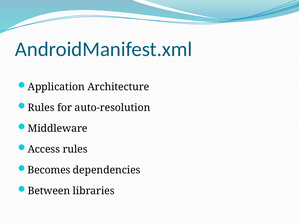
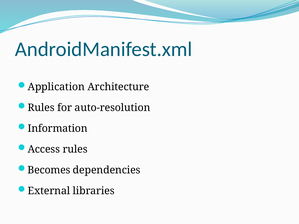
Middleware: Middleware -> Information (58, 129)
Between: Between -> External (49, 191)
